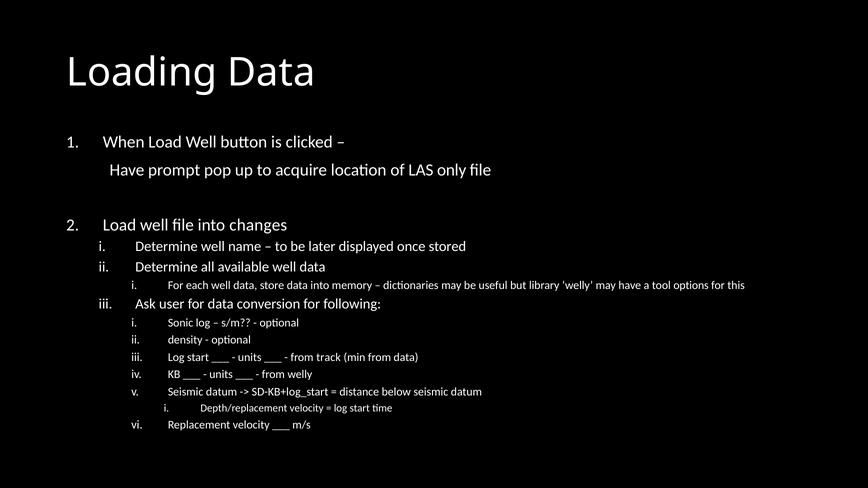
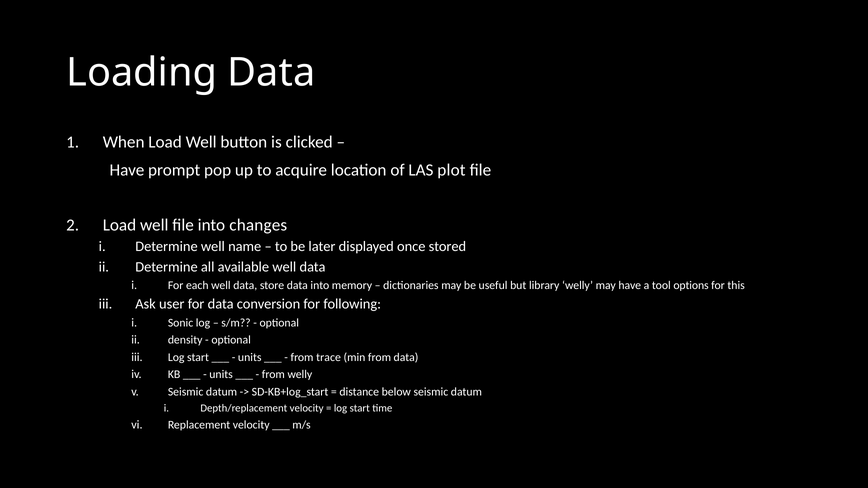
only: only -> plot (451, 170)
track: track -> trace (329, 357)
